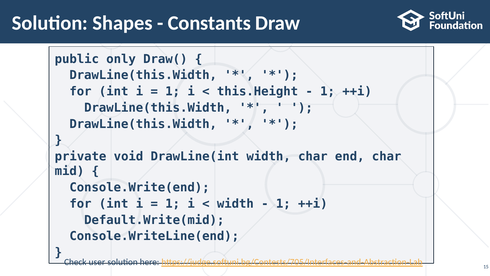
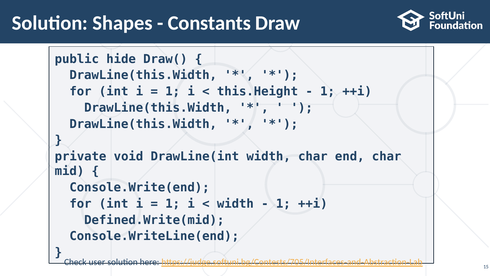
only: only -> hide (121, 59)
Default.Write(mid: Default.Write(mid -> Defined.Write(mid (154, 220)
